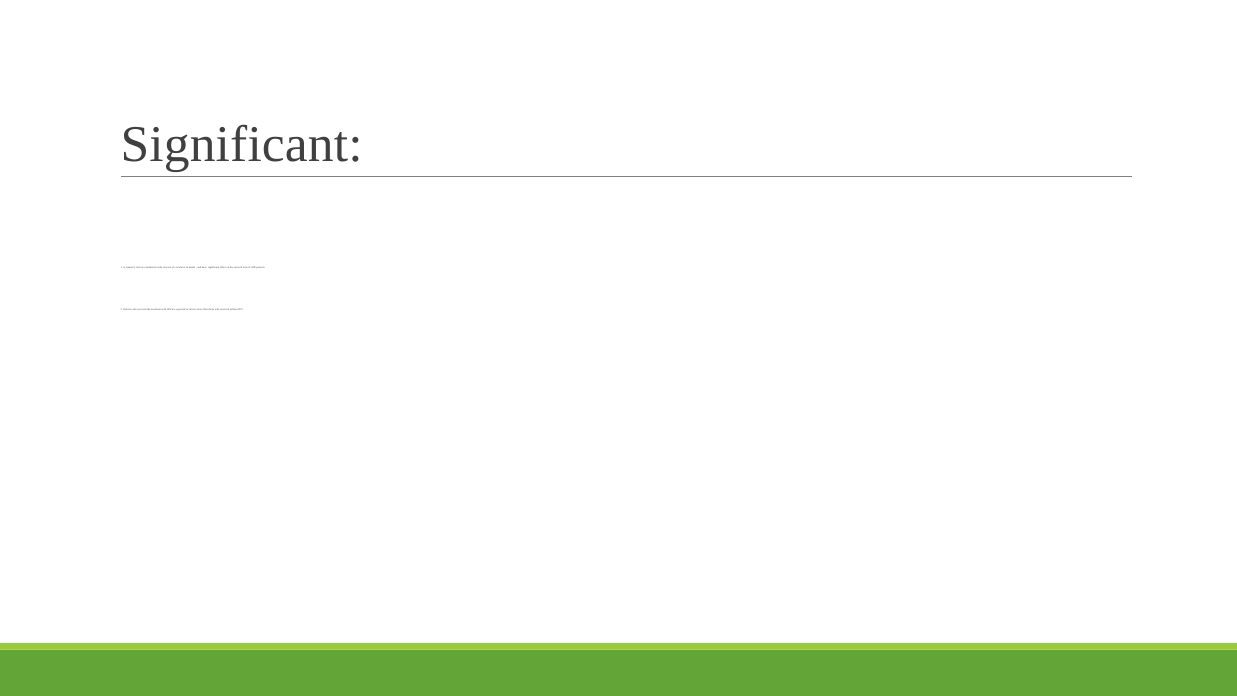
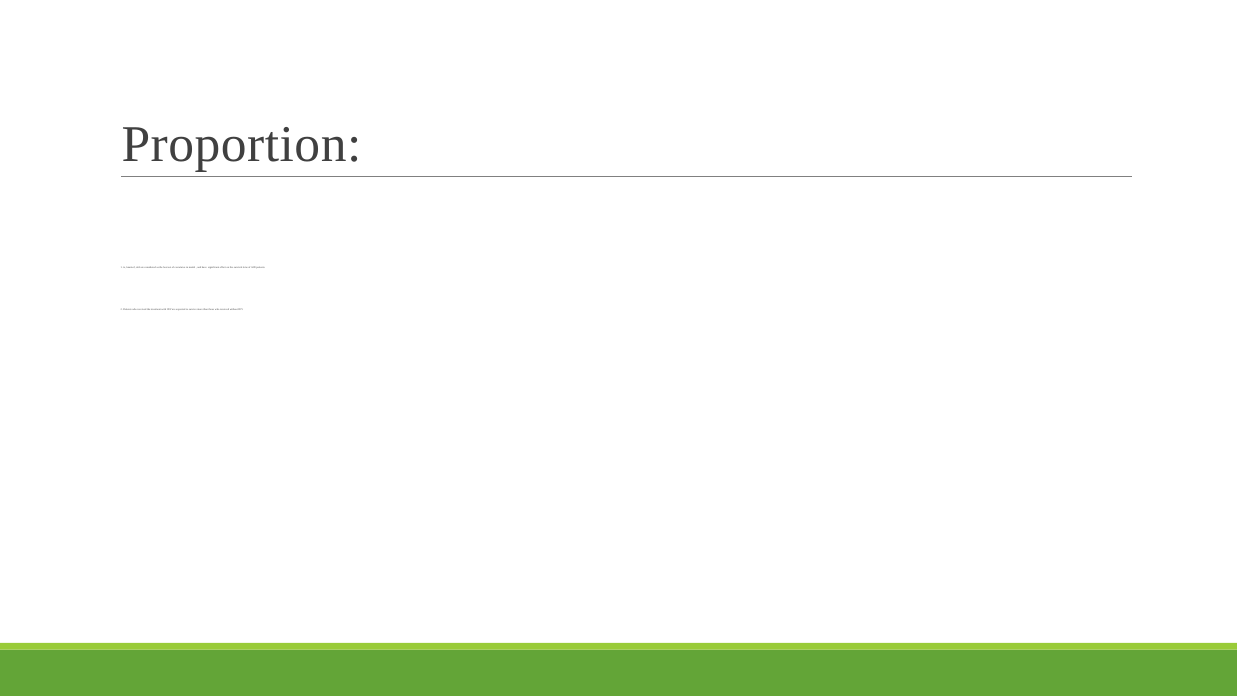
Significant: Significant -> Proportion (241, 144)
